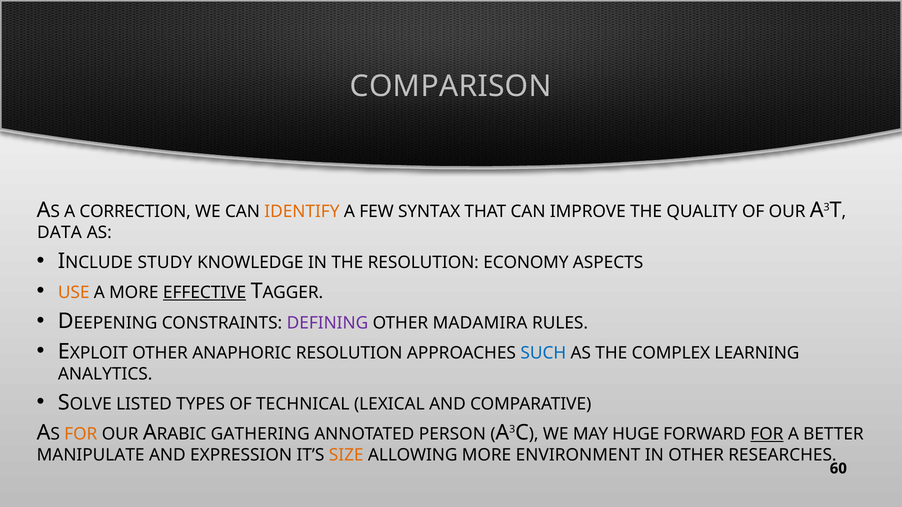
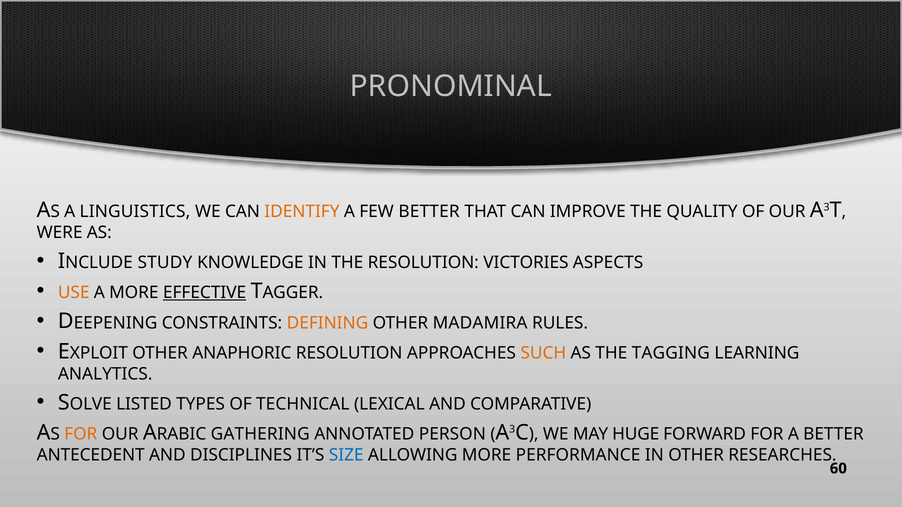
COMPARISON: COMPARISON -> PRONOMINAL (451, 87)
CORRECTION: CORRECTION -> LINGUISTICS (135, 212)
FEW SYNTAX: SYNTAX -> BETTER (429, 212)
DATA: DATA -> WERE (60, 233)
ECONOMY: ECONOMY -> VICTORIES (526, 263)
DEFINING colour: purple -> orange (327, 323)
SUCH colour: blue -> orange (543, 353)
COMPLEX: COMPLEX -> TAGGING (671, 353)
FOR underline: present -> none (767, 434)
MANIPULATE: MANIPULATE -> ANTECEDENT (91, 455)
EXPRESSION: EXPRESSION -> DISCIPLINES (241, 455)
SIZE colour: orange -> blue (346, 455)
ENVIRONMENT: ENVIRONMENT -> PERFORMANCE (578, 455)
